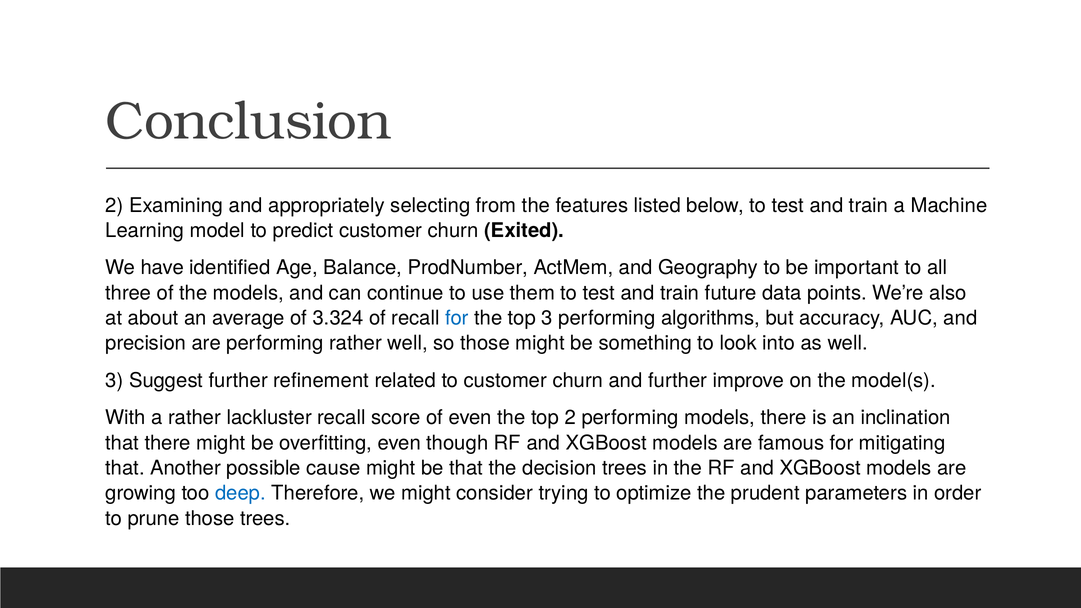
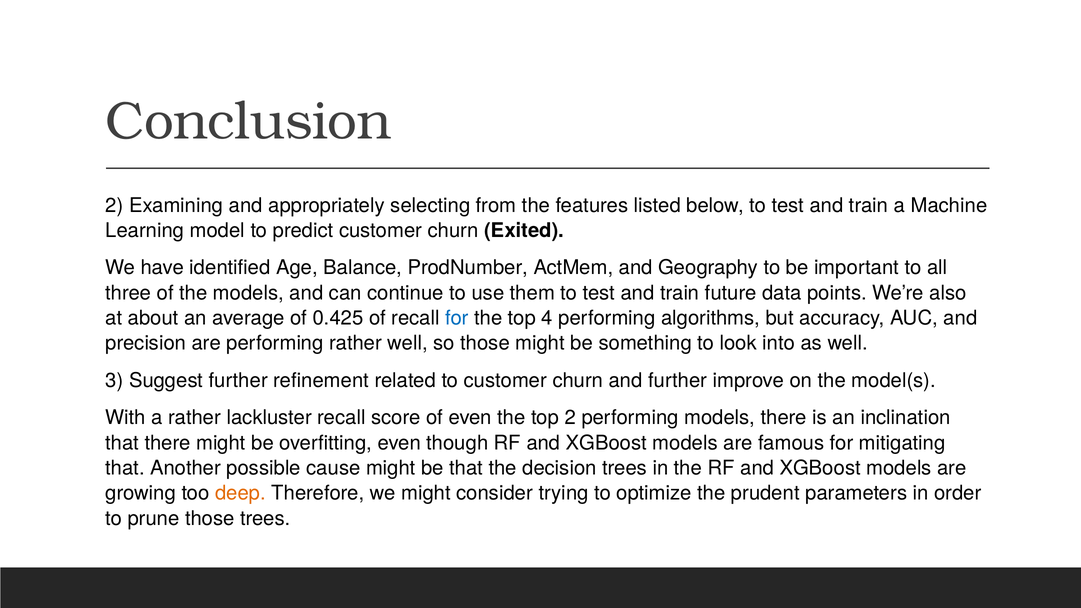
3.324: 3.324 -> 0.425 (338, 318)
top 3: 3 -> 4 (547, 318)
deep colour: blue -> orange (241, 493)
